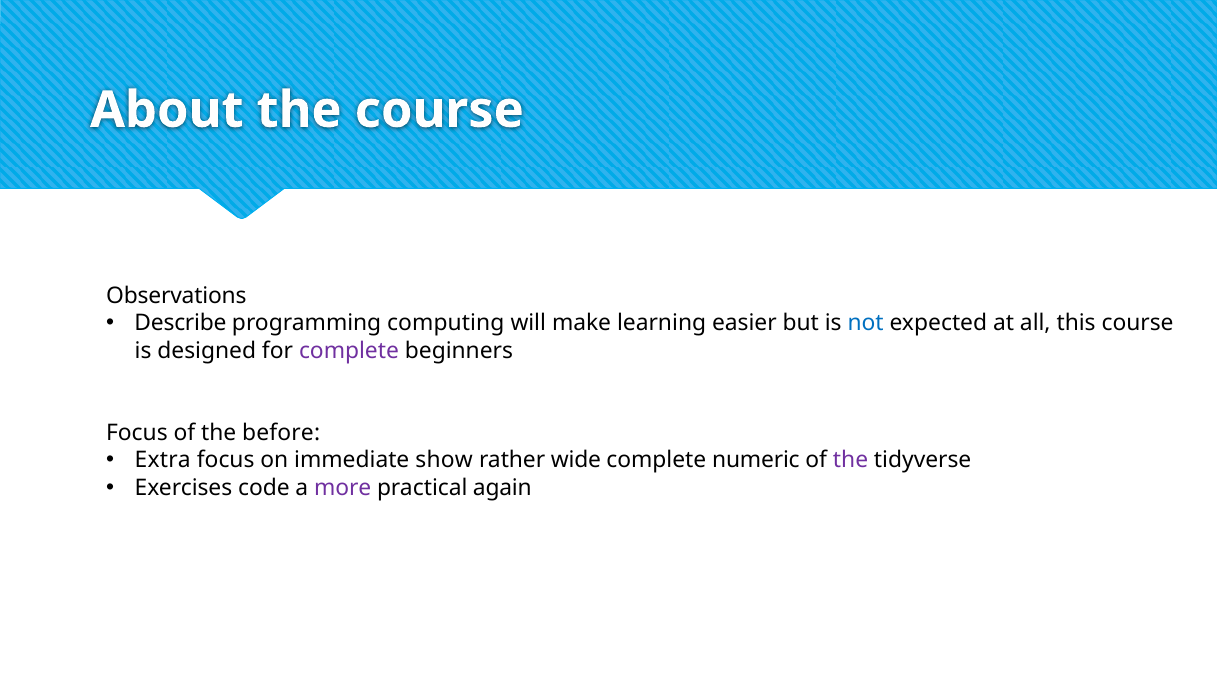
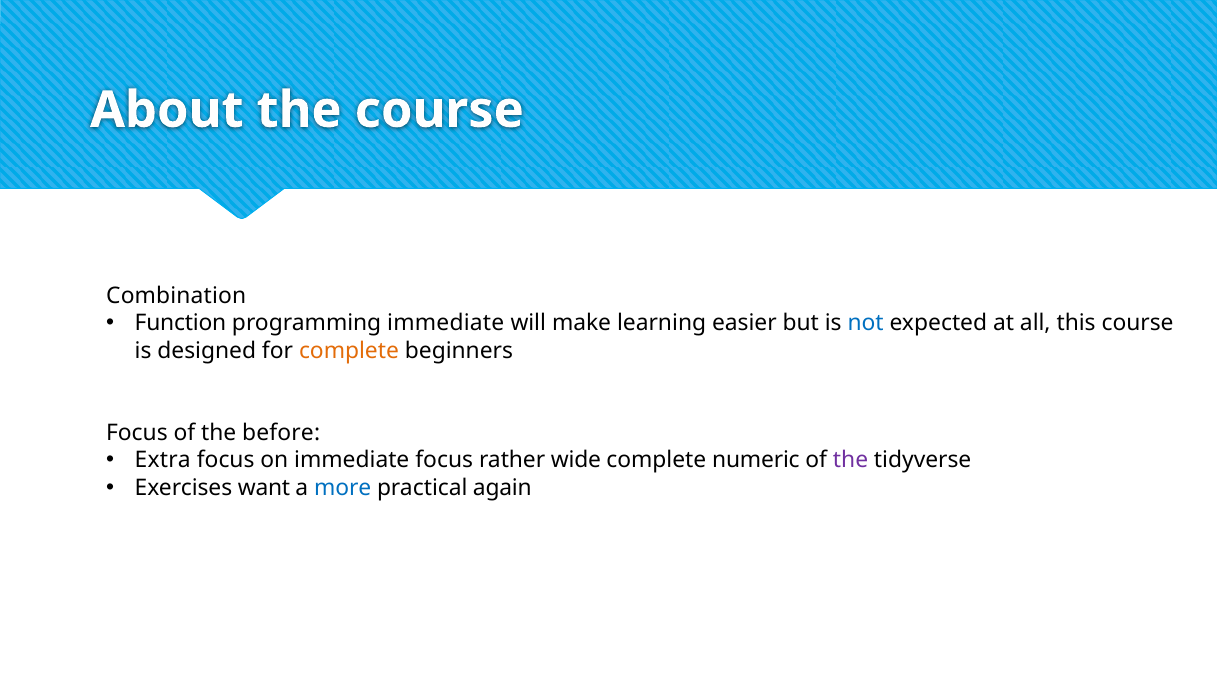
Observations: Observations -> Combination (176, 296)
Describe: Describe -> Function (180, 323)
programming computing: computing -> immediate (446, 323)
complete colour: purple -> orange (349, 351)
immediate show: show -> focus (444, 460)
code: code -> want (264, 487)
more colour: purple -> blue (343, 487)
